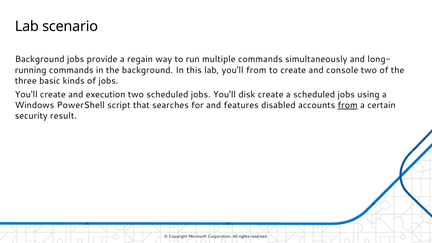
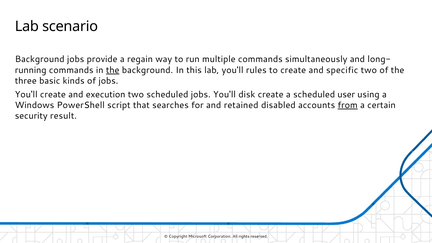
the underline: none -> present (113, 70)
you'll from: from -> rules (256, 70)
console: console -> specific (342, 70)
a scheduled jobs: jobs -> user (346, 94)
features: features -> retained (241, 105)
